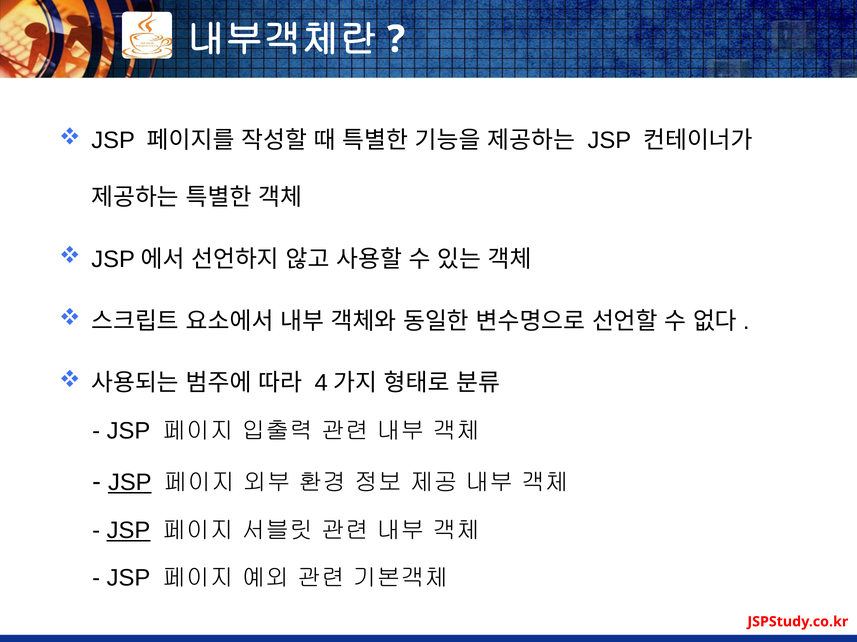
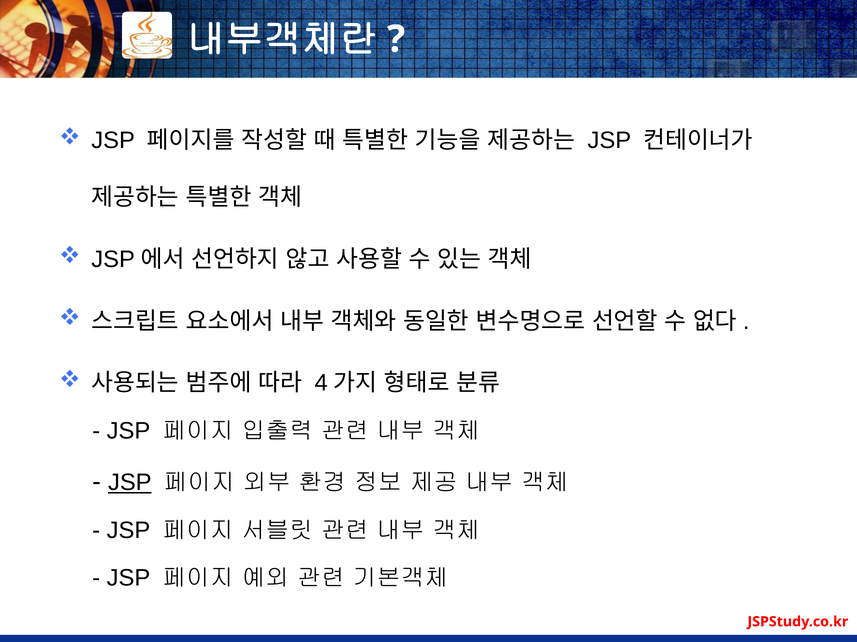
JSP underline: present -> none (128, 531)
